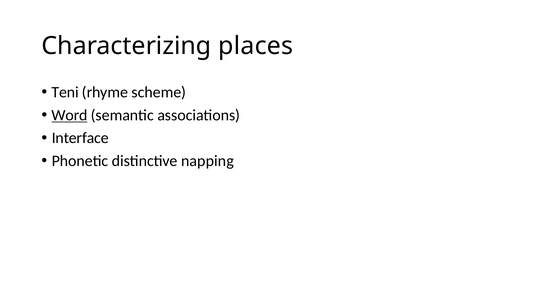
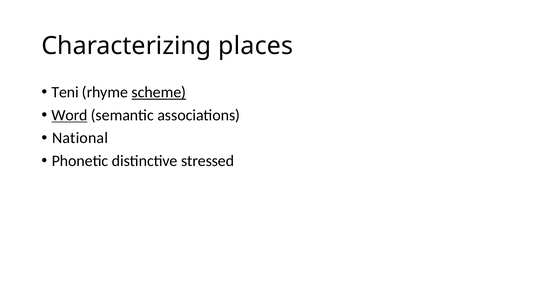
scheme underline: none -> present (159, 92)
Interface: Interface -> National (80, 138)
napping: napping -> stressed (208, 161)
